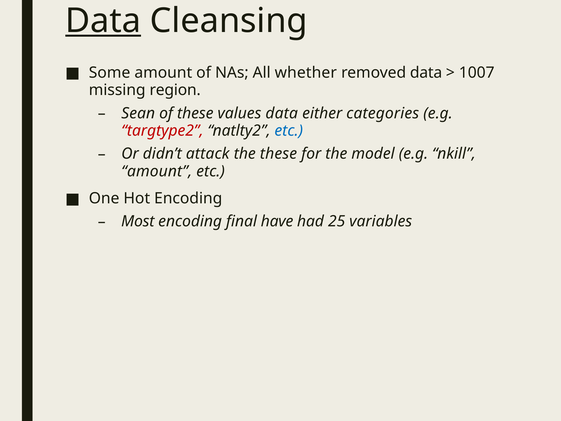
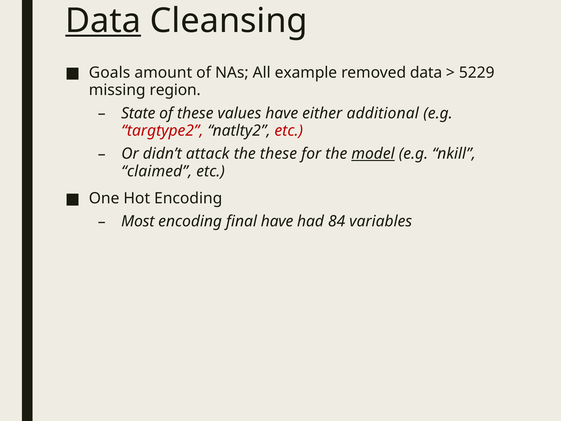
Some: Some -> Goals (110, 73)
whether: whether -> example (306, 73)
1007: 1007 -> 5229 (477, 73)
Sean: Sean -> State (138, 113)
values data: data -> have (282, 113)
categories: categories -> additional (383, 113)
etc colour: blue -> red (289, 131)
model underline: none -> present (373, 154)
amount: amount -> claimed (157, 171)
25: 25 -> 84 (337, 221)
